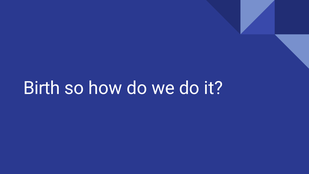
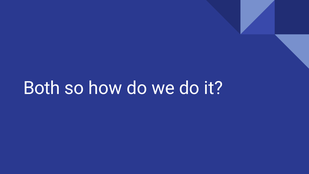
Birth: Birth -> Both (42, 88)
